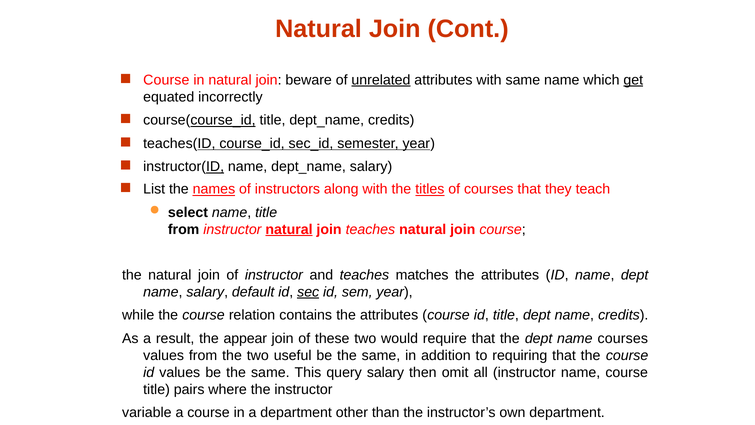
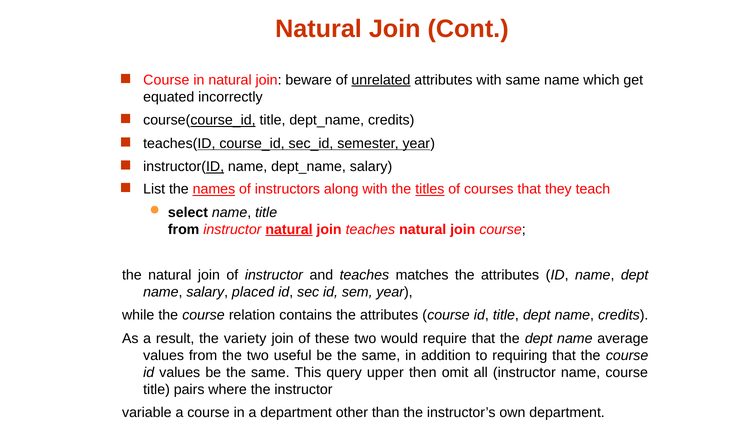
get underline: present -> none (633, 80)
default: default -> placed (253, 292)
sec underline: present -> none (308, 292)
appear: appear -> variety (245, 338)
name courses: courses -> average (623, 338)
query salary: salary -> upper (385, 372)
